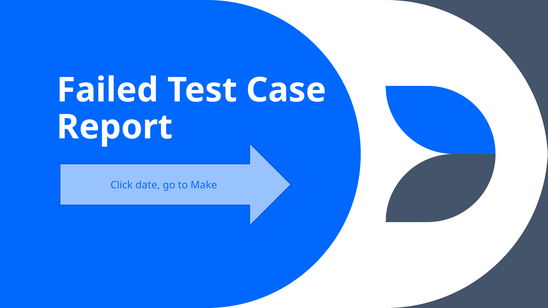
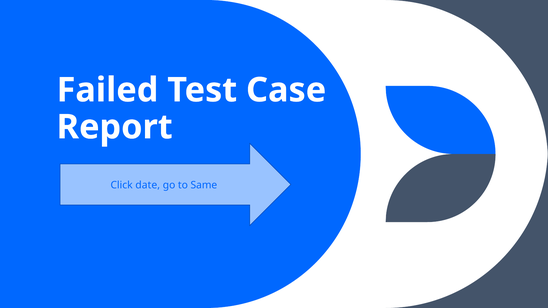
Make: Make -> Same (204, 185)
